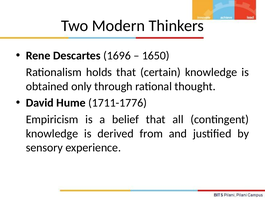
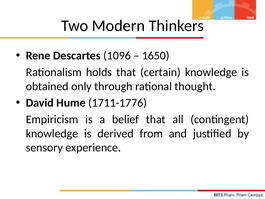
1696: 1696 -> 1096 (117, 56)
